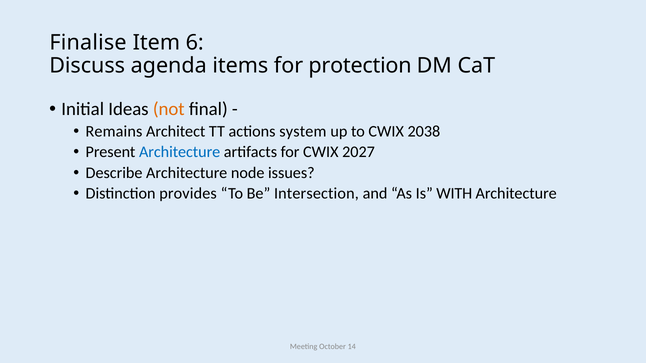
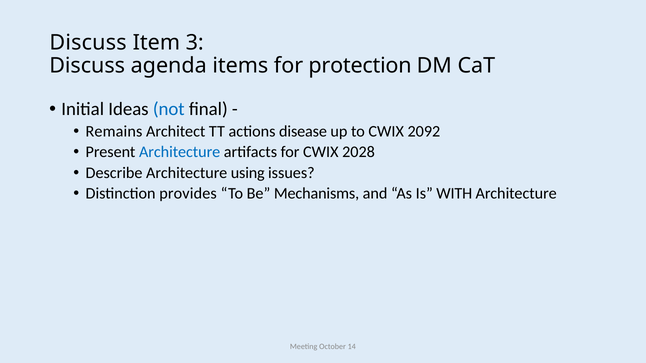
Finalise: Finalise -> Discuss (88, 43)
6: 6 -> 3 (195, 43)
not colour: orange -> blue (169, 109)
system: system -> disease (303, 131)
2038: 2038 -> 2092 (424, 131)
2027: 2027 -> 2028 (359, 152)
node: node -> using (248, 173)
Intersection: Intersection -> Mechanisms (317, 194)
